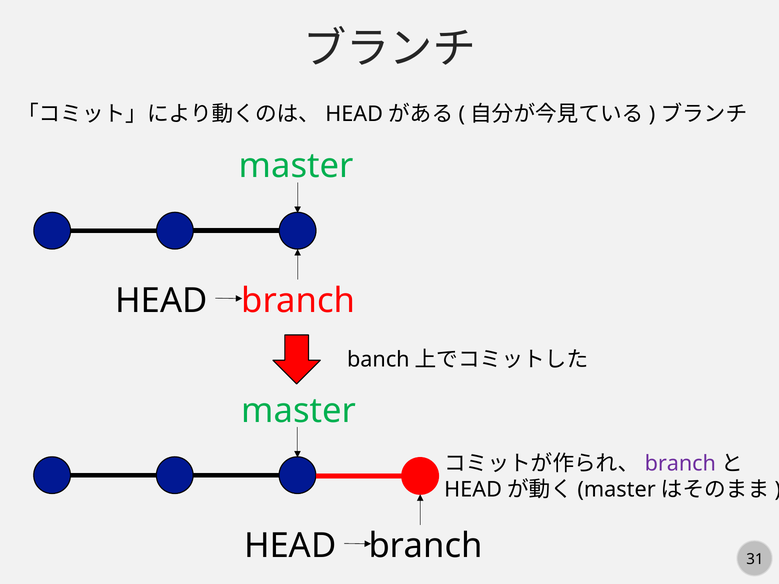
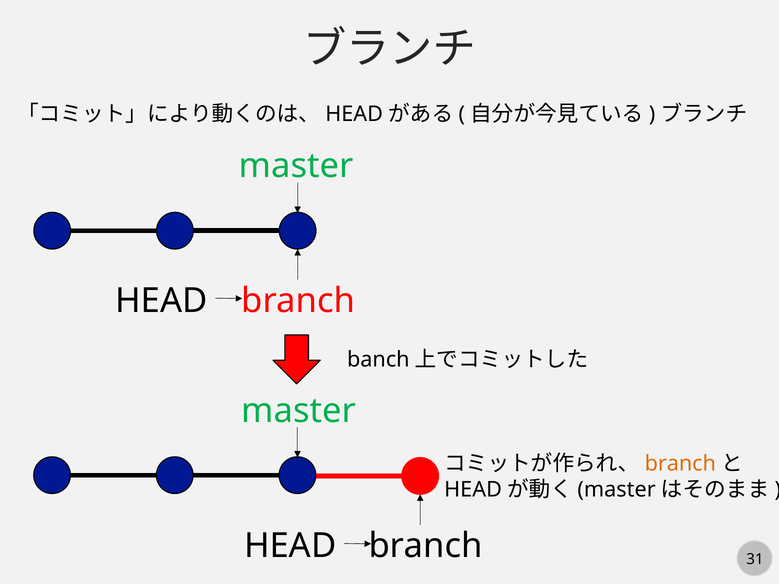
branch colour: purple -> orange (680, 464)
